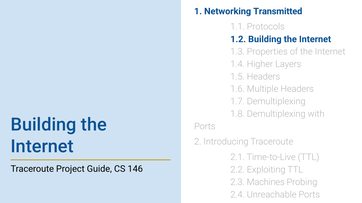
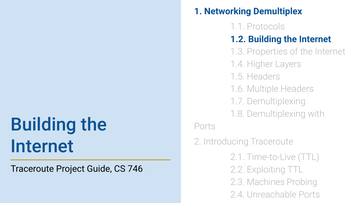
Transmitted: Transmitted -> Demultiplex (278, 11)
146: 146 -> 746 (135, 169)
